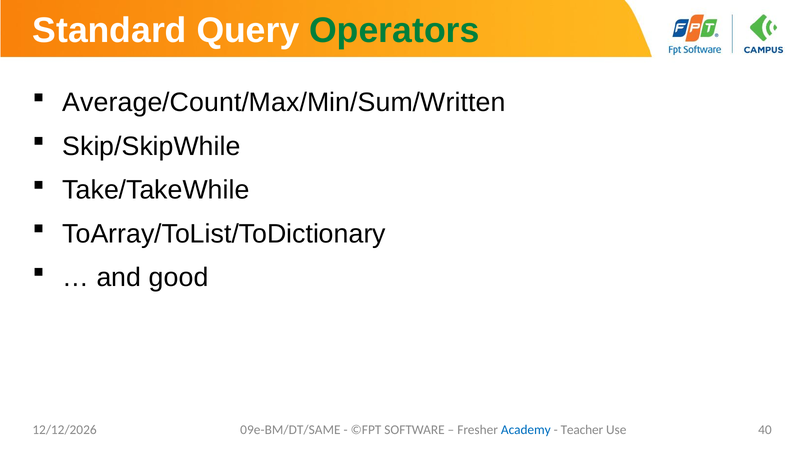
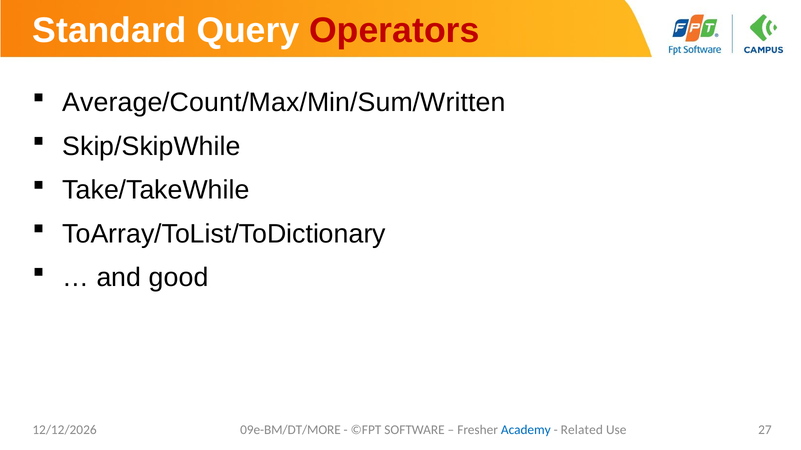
Operators colour: green -> red (394, 31)
09e-BM/DT/SAME: 09e-BM/DT/SAME -> 09e-BM/DT/MORE (290, 430)
Teacher: Teacher -> Related (582, 430)
40: 40 -> 27 (765, 430)
